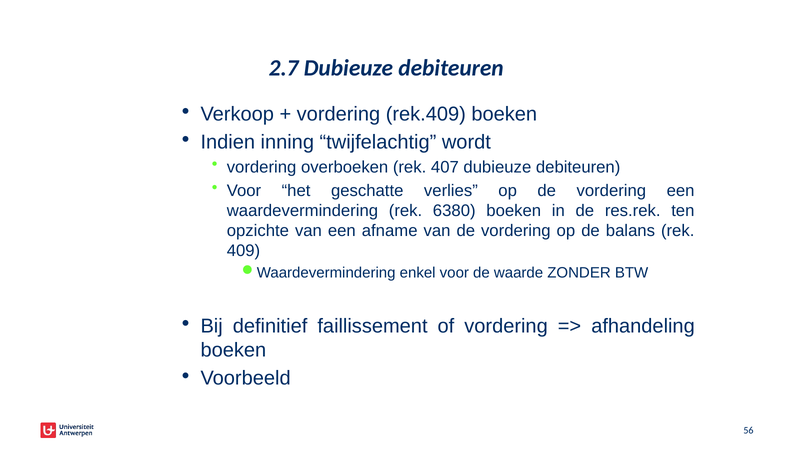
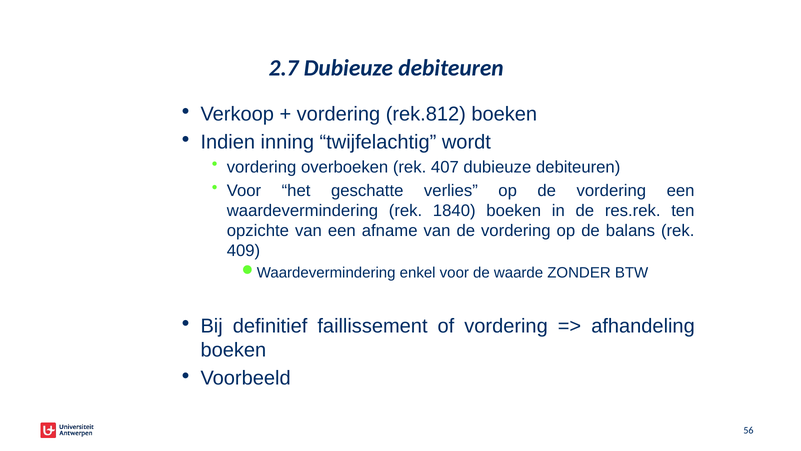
rek.409: rek.409 -> rek.812 (426, 114)
6380: 6380 -> 1840 (454, 210)
